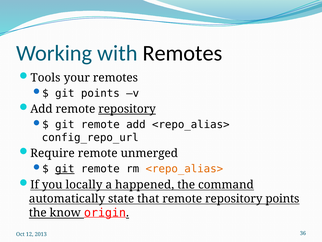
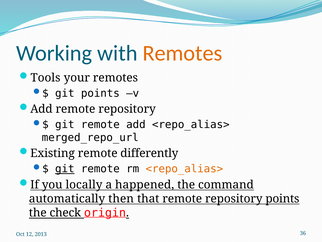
Remotes colour: black -> orange (182, 53)
repository underline: present -> none (127, 109)
config_repo_url: config_repo_url -> merged_repo_url (90, 137)
Require: Require -> Existing (53, 153)
unmerged: unmerged -> differently (149, 153)
state: state -> then (121, 198)
know: know -> check (65, 212)
